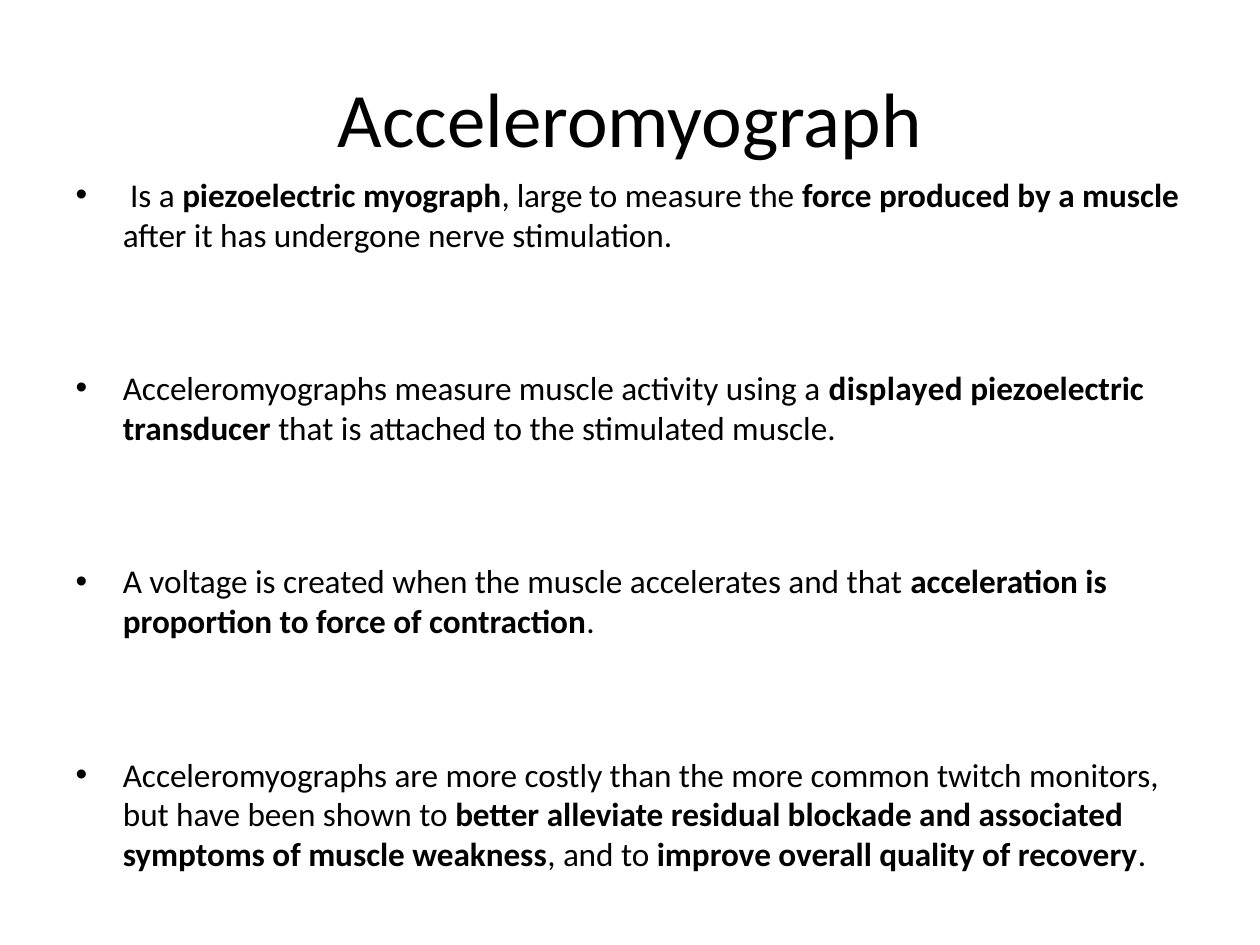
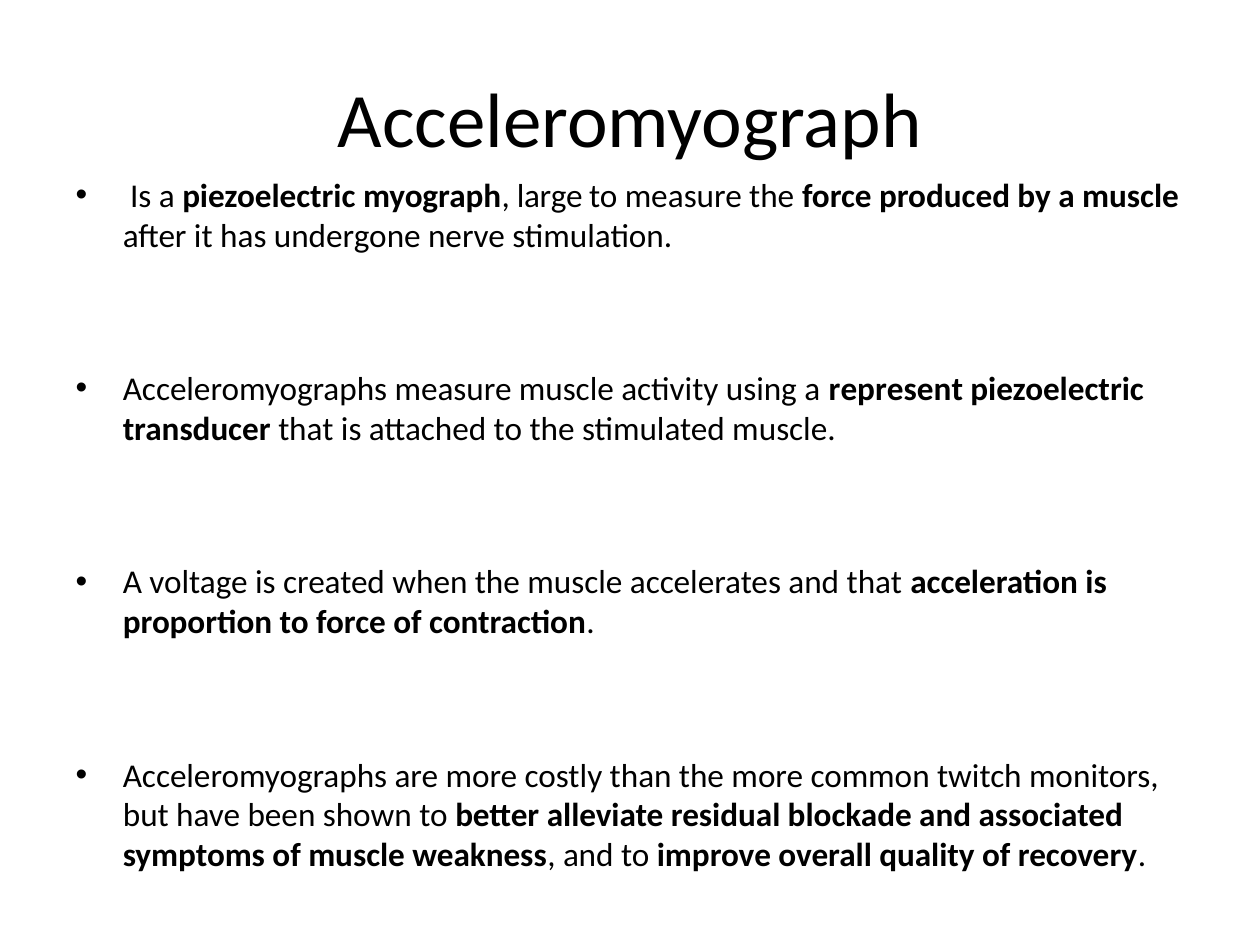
displayed: displayed -> represent (896, 390)
